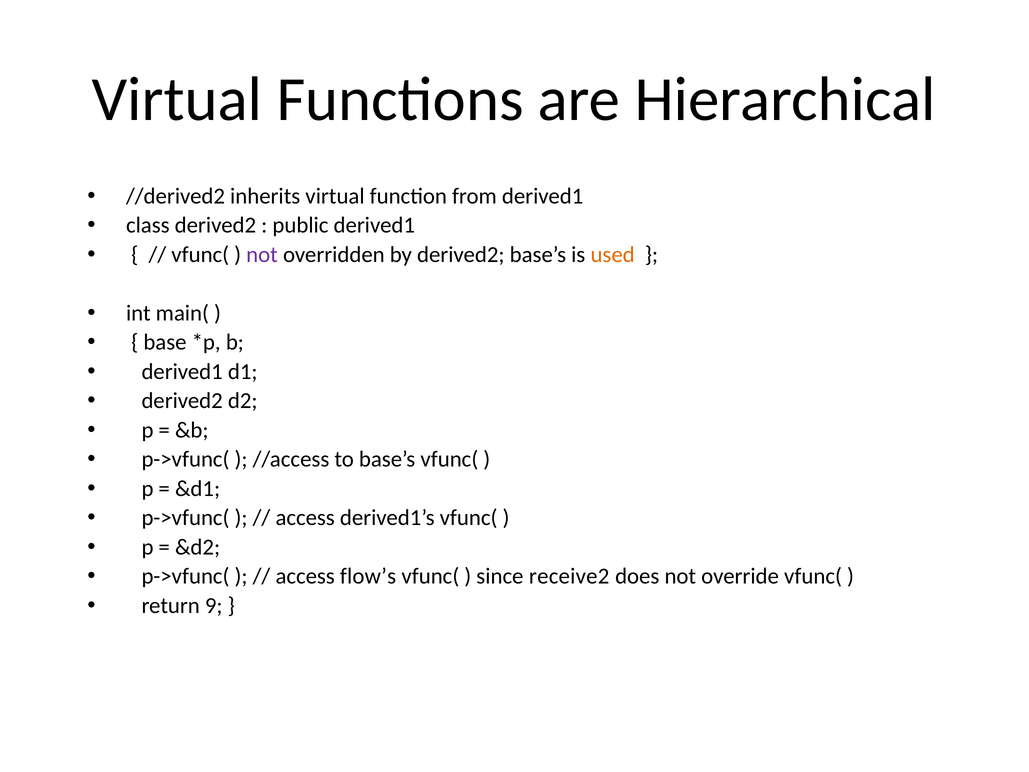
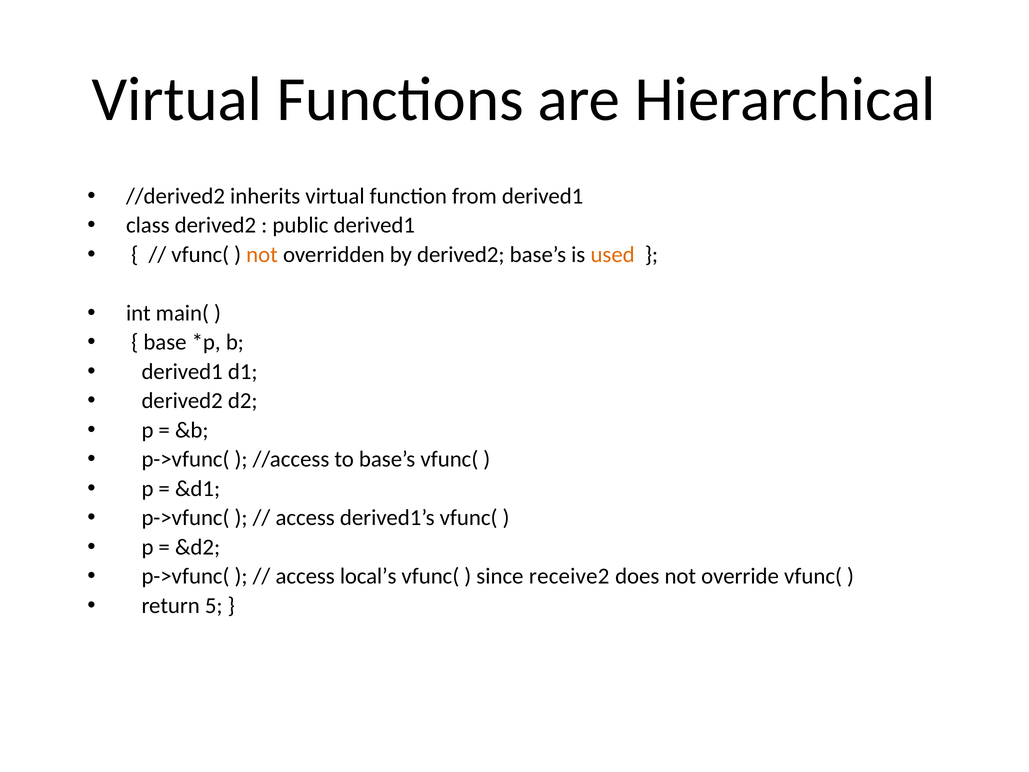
not colour: purple -> orange (262, 254)
flow’s: flow’s -> local’s (368, 576)
9: 9 -> 5 (214, 605)
